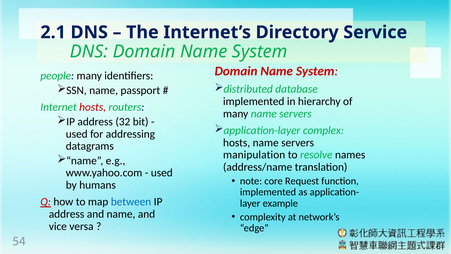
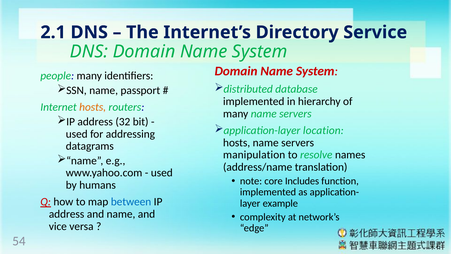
hosts colour: red -> orange (93, 107)
complex: complex -> location (323, 130)
Request: Request -> Includes (302, 181)
